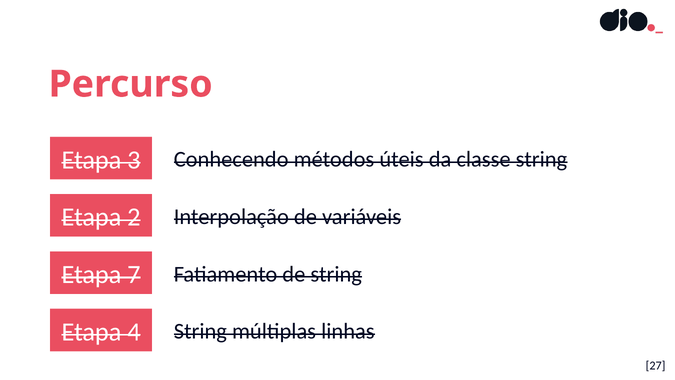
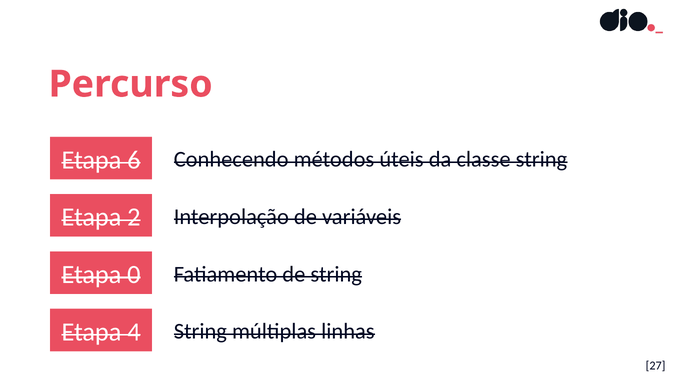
3: 3 -> 6 (134, 160)
7: 7 -> 0 (134, 274)
